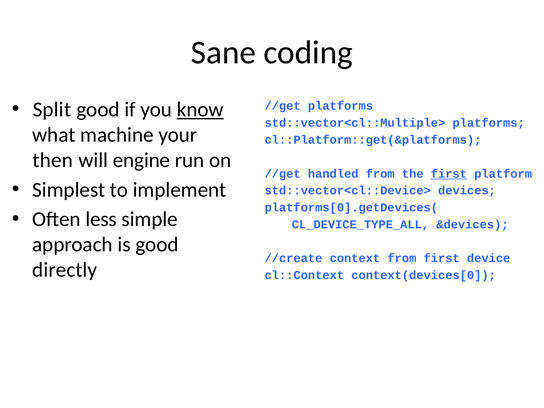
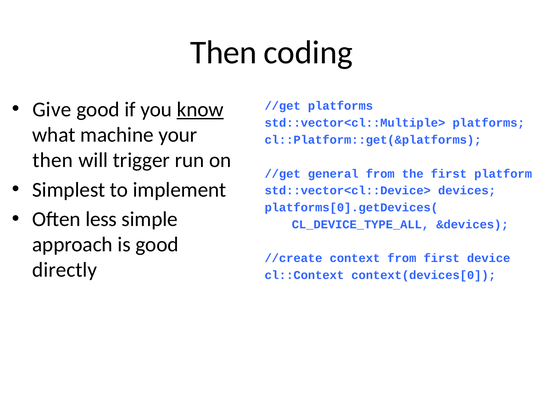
Sane: Sane -> Then (224, 53)
Split: Split -> Give (52, 109)
engine: engine -> trigger (141, 160)
handled: handled -> general (333, 174)
first underline: present -> none (449, 174)
